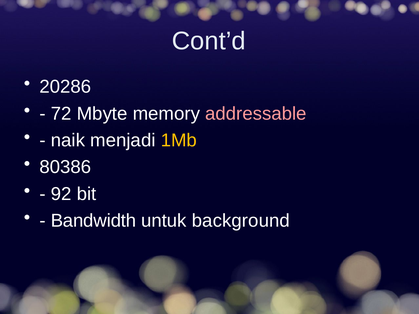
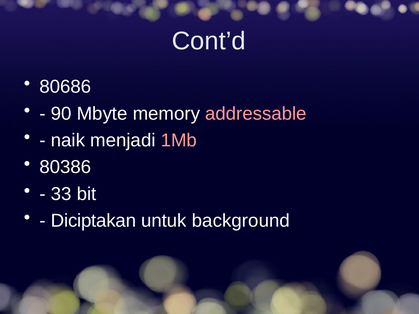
20286: 20286 -> 80686 (65, 87)
72: 72 -> 90 (61, 114)
1Mb colour: yellow -> pink (179, 140)
92: 92 -> 33 (61, 194)
Bandwidth: Bandwidth -> Diciptakan (93, 221)
